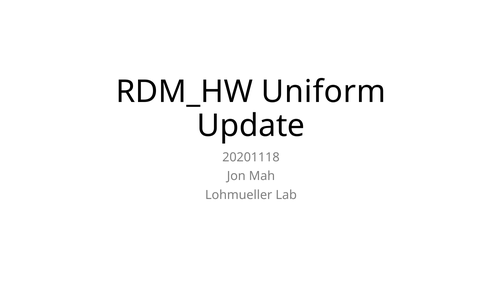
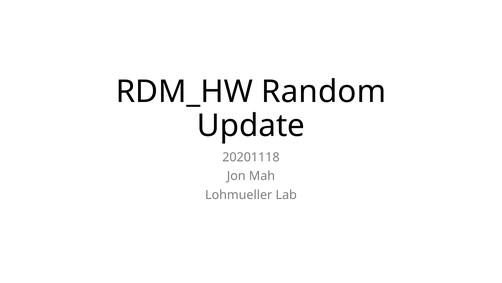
Uniform: Uniform -> Random (324, 92)
